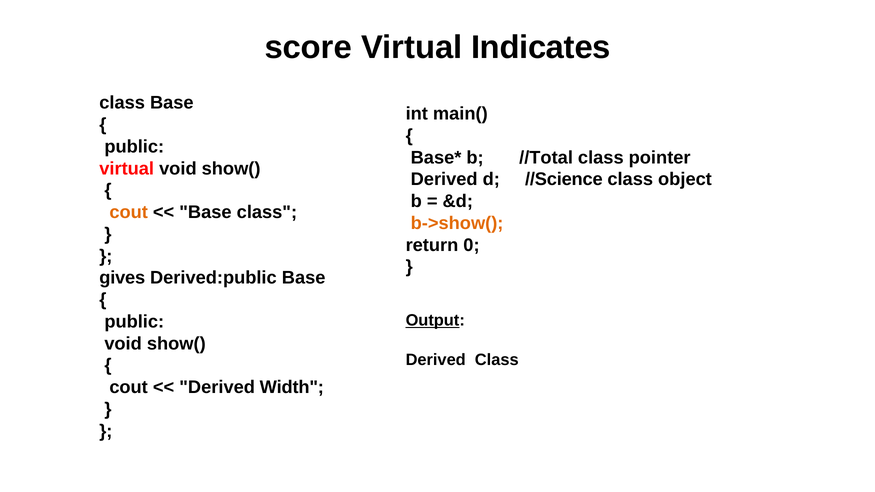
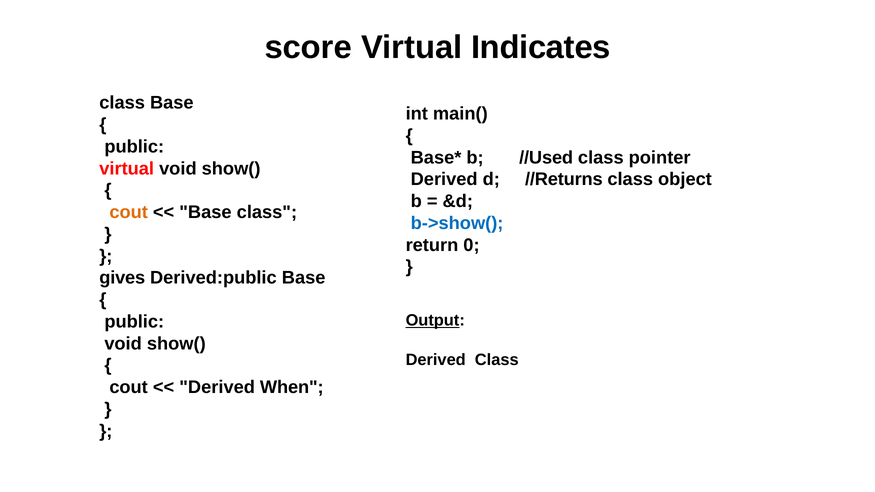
//Total: //Total -> //Used (546, 158)
//Science: //Science -> //Returns (564, 180)
b->show( colour: orange -> blue (457, 223)
Width: Width -> When (292, 388)
